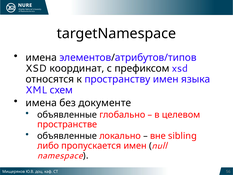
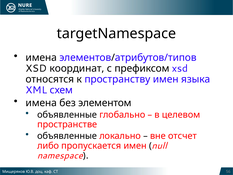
документе: документе -> элементом (105, 103)
sibling: sibling -> отсчет (182, 136)
